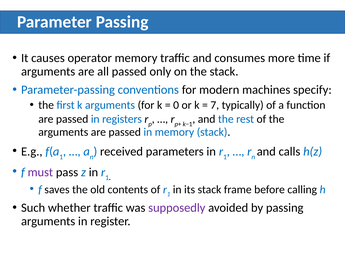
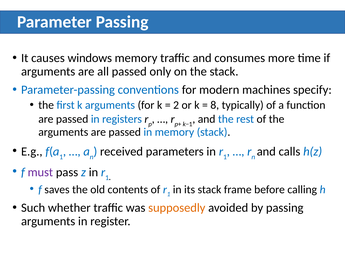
operator: operator -> windows (90, 58)
0: 0 -> 2 (176, 105)
7: 7 -> 8 (215, 105)
supposedly colour: purple -> orange (177, 208)
